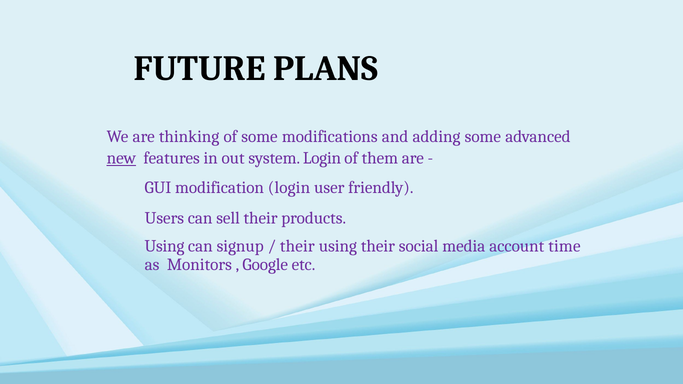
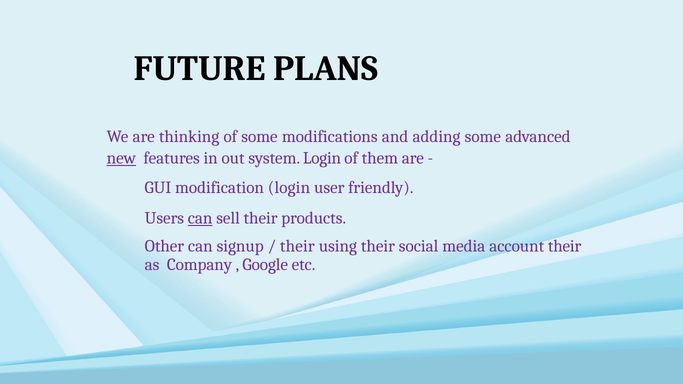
can underline: none -> present (200, 218)
Using: Using -> Other (164, 246)
account time: time -> their (565, 246)
Monitors: Monitors -> Company (199, 265)
